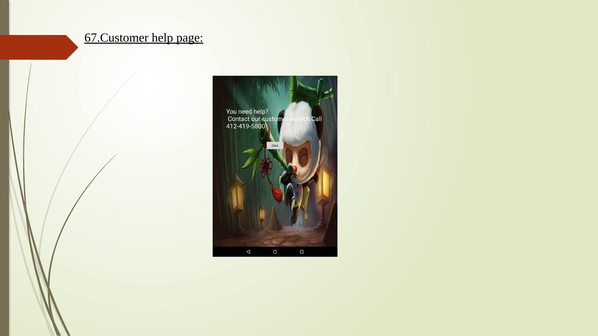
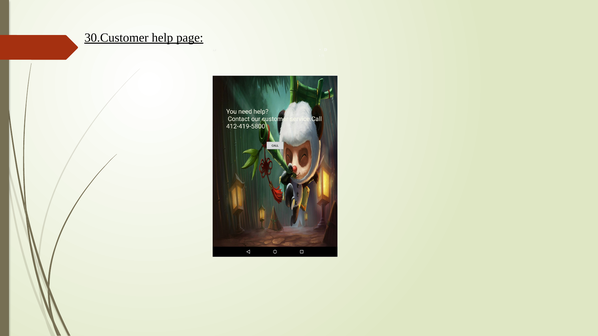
67.Customer: 67.Customer -> 30.Customer (117, 38)
